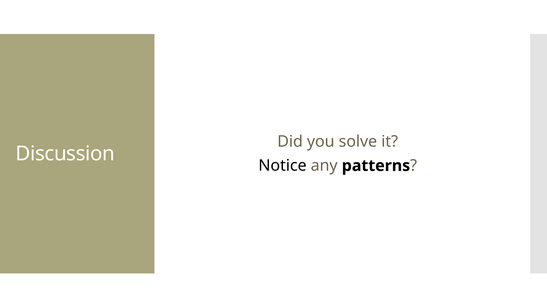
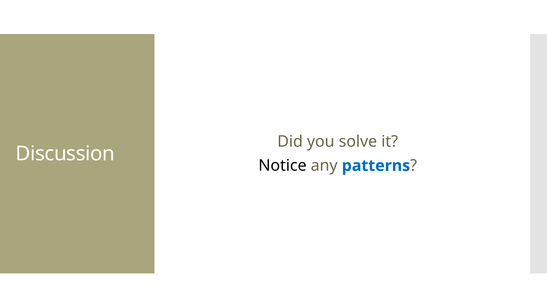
patterns colour: black -> blue (376, 166)
